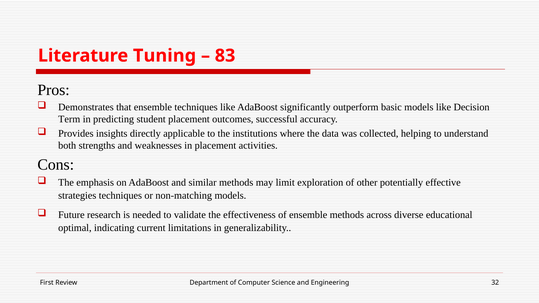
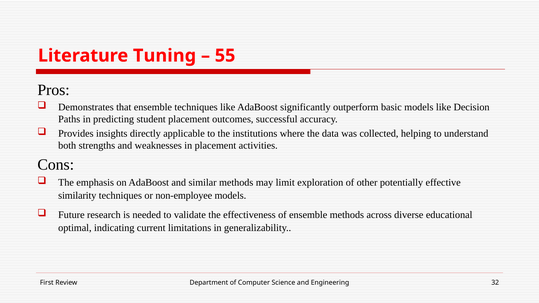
83: 83 -> 55 (225, 56)
Term: Term -> Paths (69, 119)
strategies: strategies -> similarity (77, 196)
non-matching: non-matching -> non-employee (184, 196)
